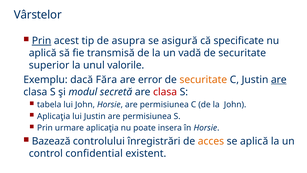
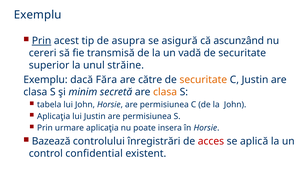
Vârstelor: Vârstelor -> Exemplu (38, 15)
specificate: specificate -> ascunzând (239, 41)
aplică: aplică -> cereri (43, 53)
valorile: valorile -> străine (126, 65)
error: error -> către (150, 79)
are underline: present -> none (279, 79)
modul: modul -> minim (83, 92)
clasa colour: red -> orange (165, 92)
acces colour: orange -> red (211, 141)
